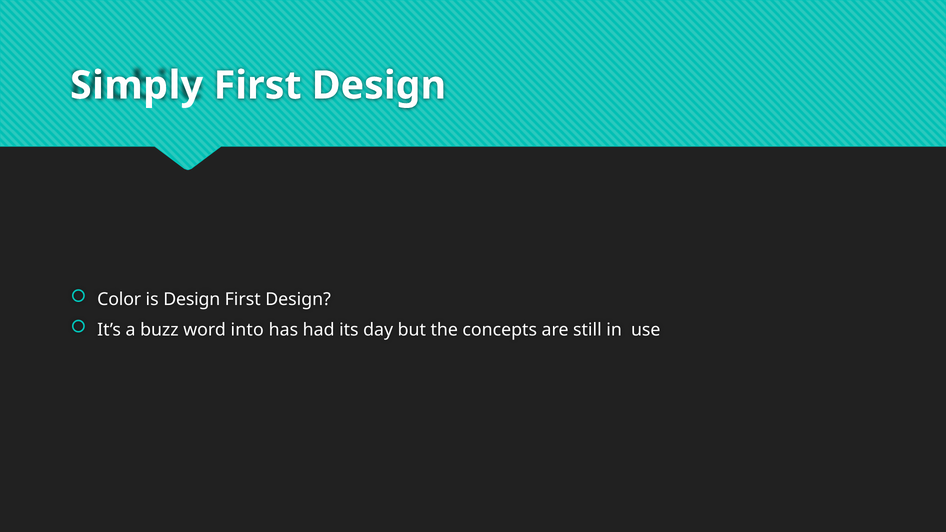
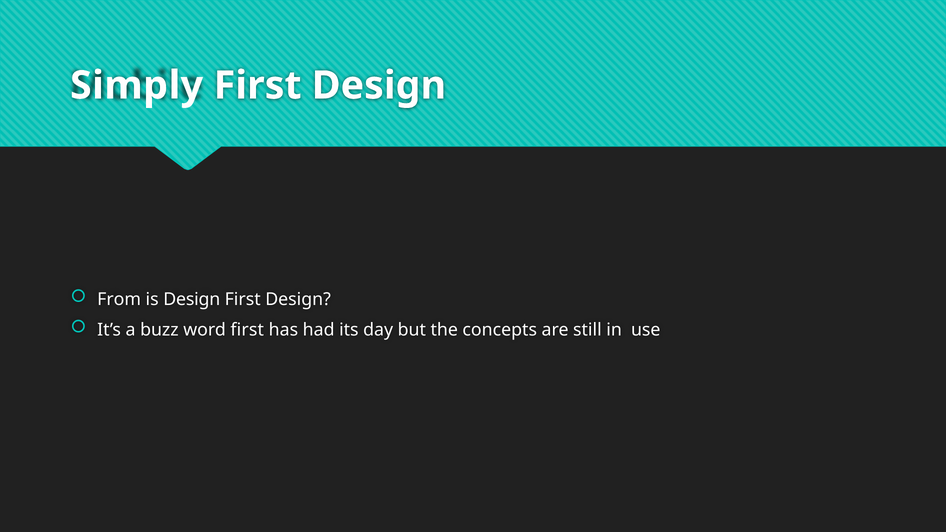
Color: Color -> From (119, 299)
word into: into -> first (247, 330)
